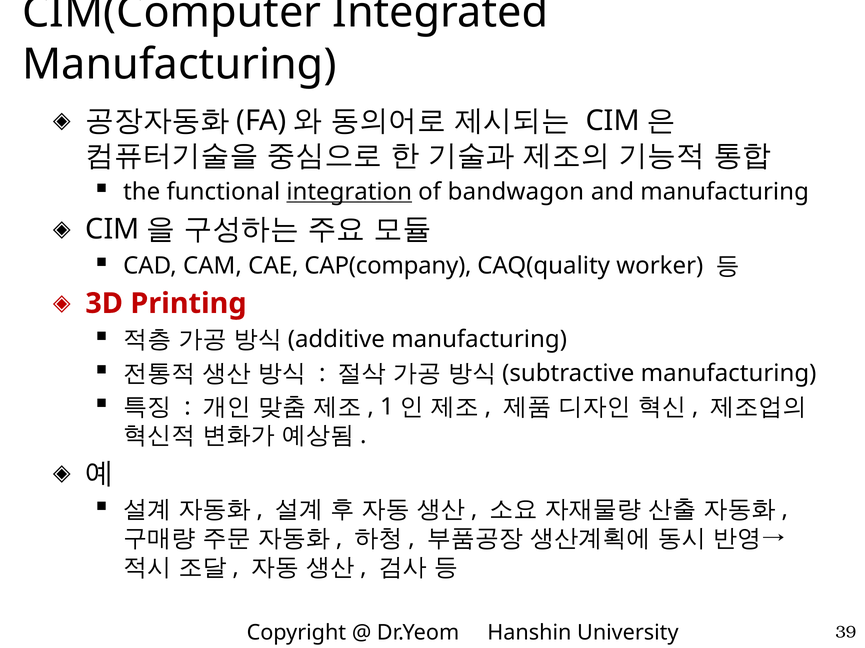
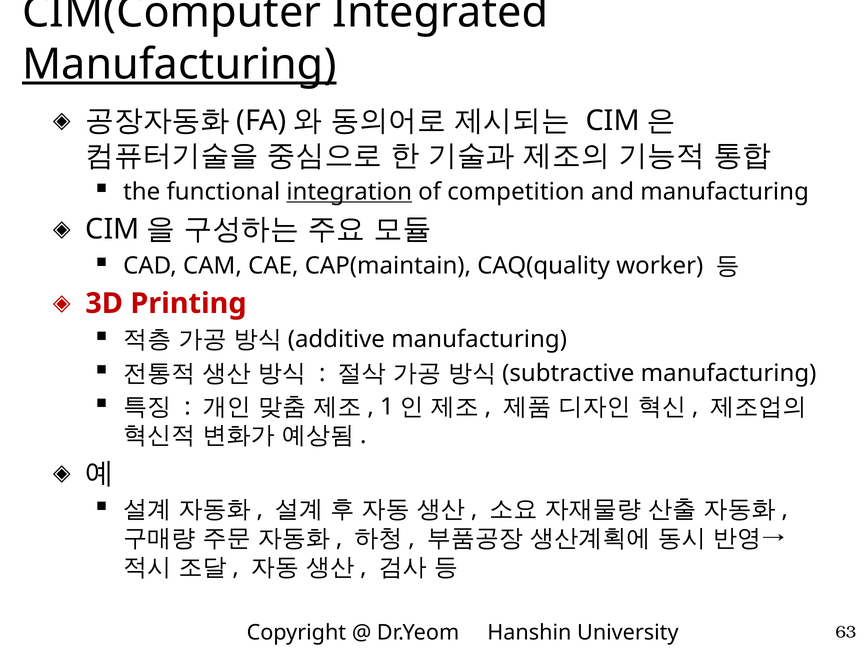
Manufacturing underline: none -> present (179, 64)
bandwagon: bandwagon -> competition (516, 192)
CAP(company: CAP(company -> CAP(maintain (388, 266)
39: 39 -> 63 (846, 633)
